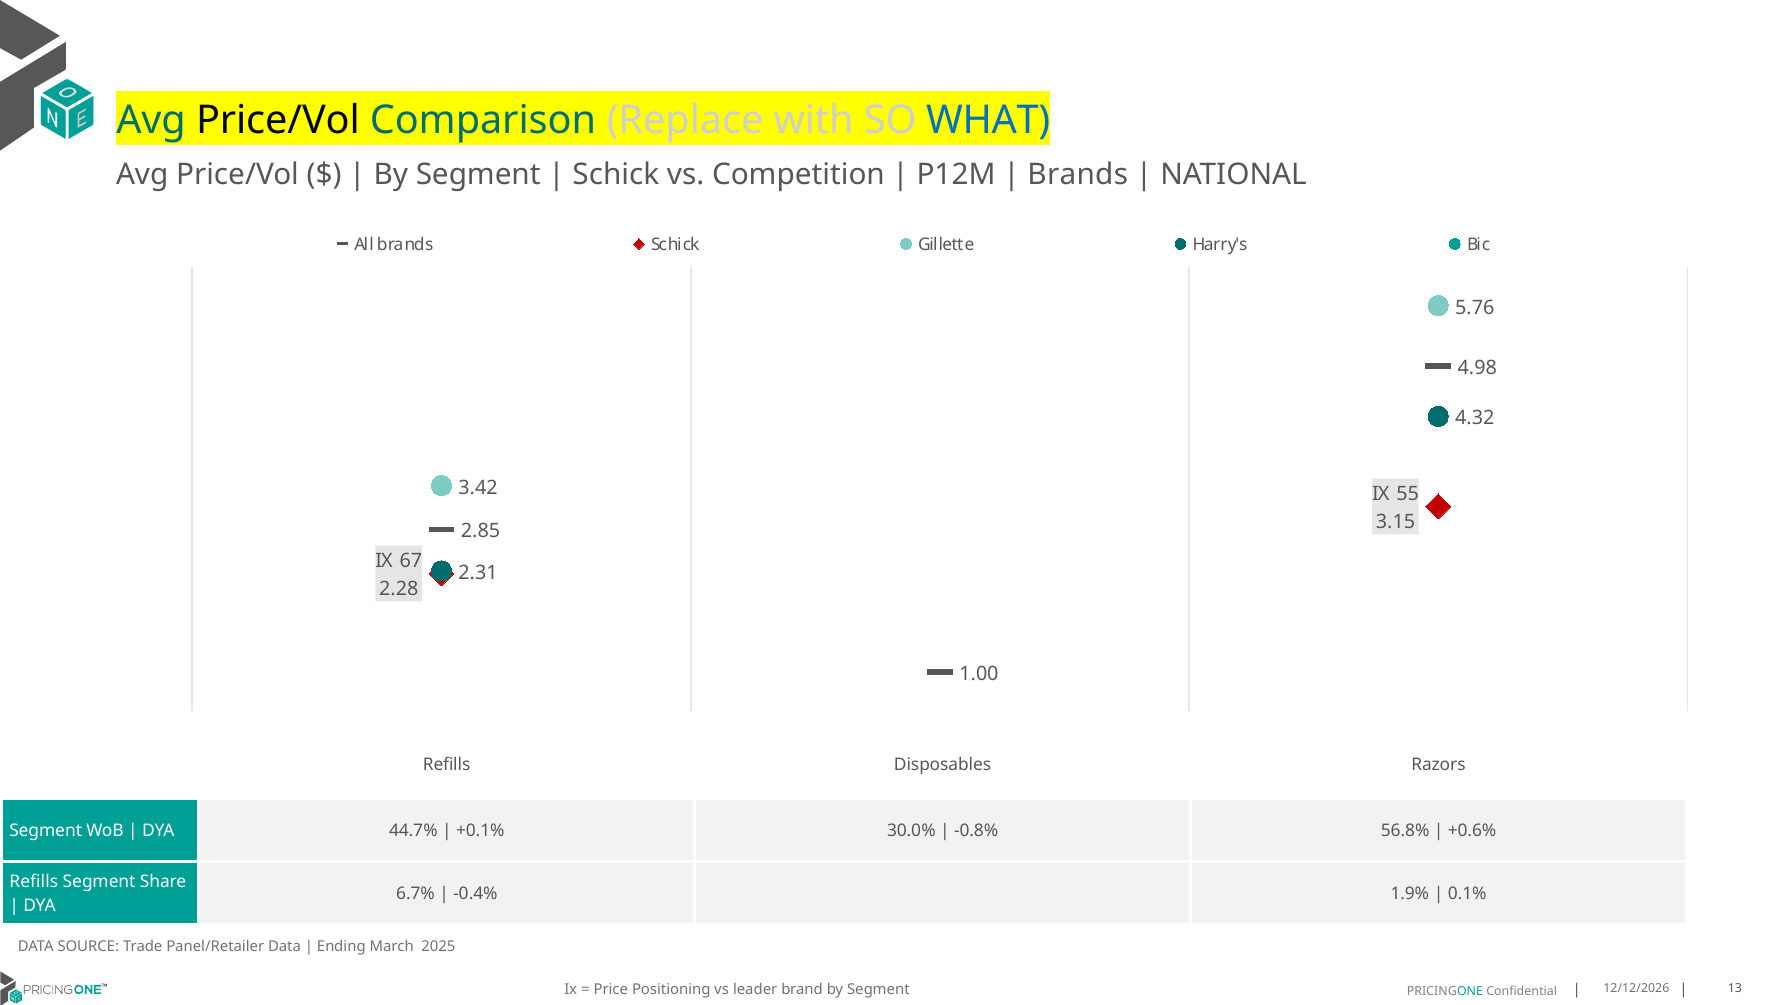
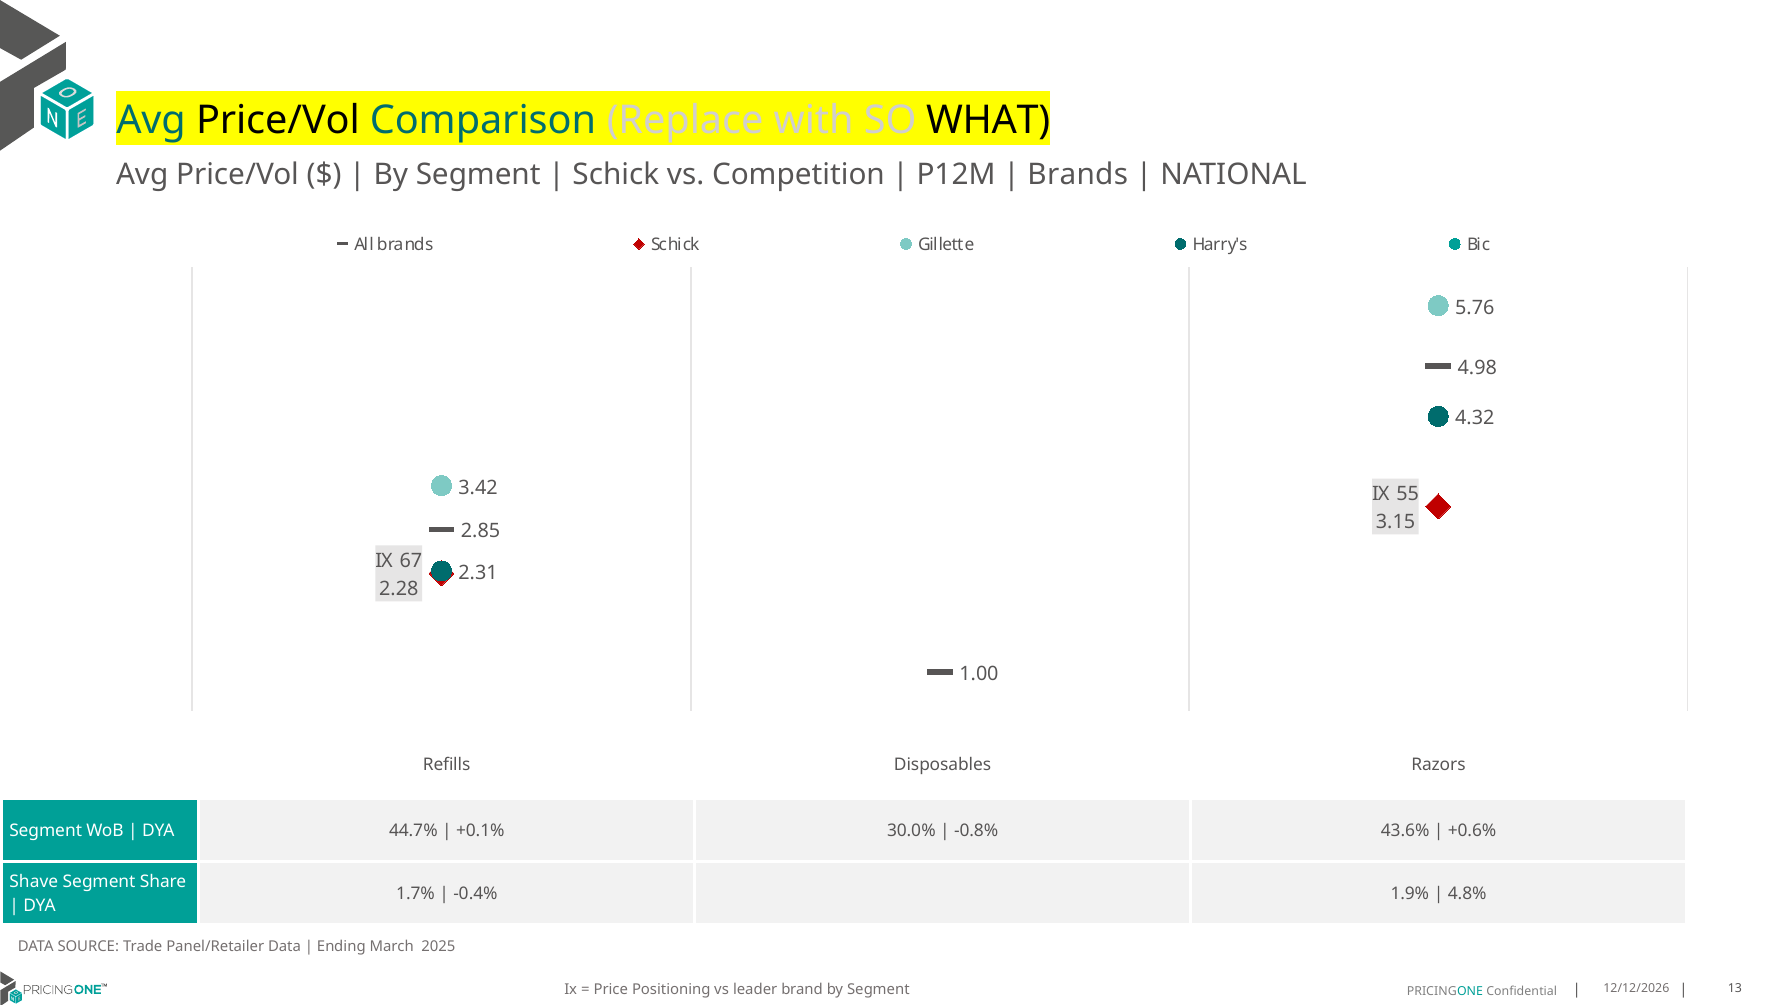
WHAT colour: blue -> black (988, 120)
56.8%: 56.8% -> 43.6% (1405, 830)
Refills: Refills -> Shave (34, 882)
6.7%: 6.7% -> 1.7% (416, 894)
0.1%: 0.1% -> 4.8% (1467, 894)
